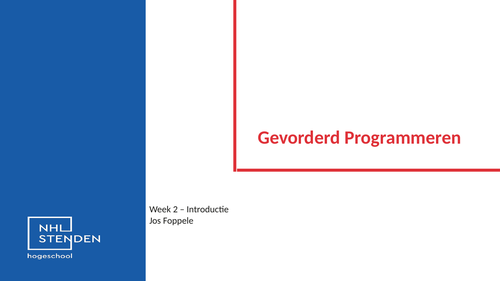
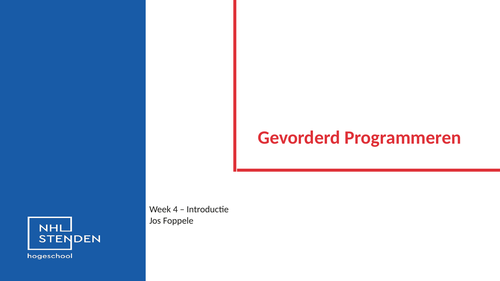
2: 2 -> 4 (175, 210)
